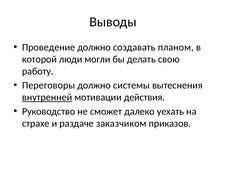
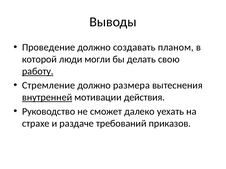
работу underline: none -> present (38, 72)
Переговоры: Переговоры -> Стремление (49, 86)
системы: системы -> размера (131, 86)
заказчиком: заказчиком -> требований (121, 124)
